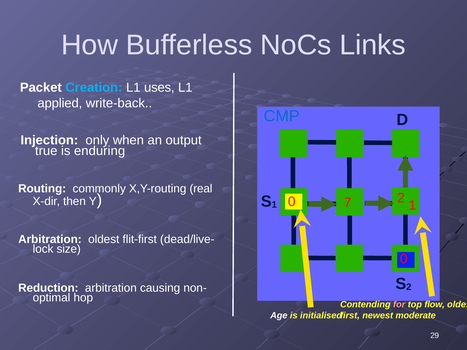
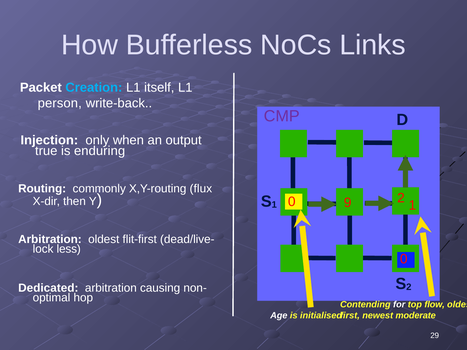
uses: uses -> itself (159, 88)
applied: applied -> person (60, 103)
CMP colour: blue -> purple (282, 116)
real: real -> flux (201, 189)
7: 7 -> 9 (348, 203)
size: size -> less (69, 249)
Reduction: Reduction -> Dedicated (48, 288)
for colour: pink -> white (399, 305)
